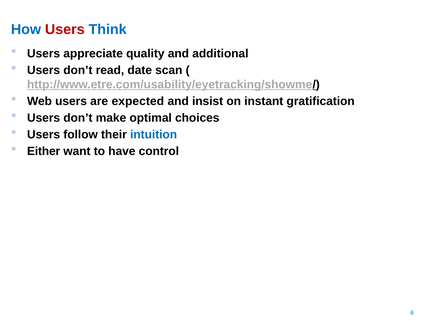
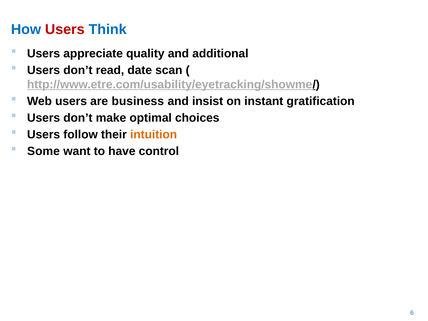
expected: expected -> business (138, 101)
intuition colour: blue -> orange (154, 134)
Either: Either -> Some (43, 151)
